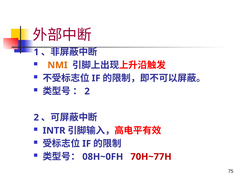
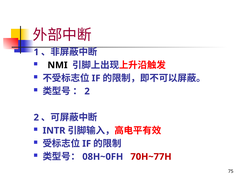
NMI colour: orange -> black (58, 65)
